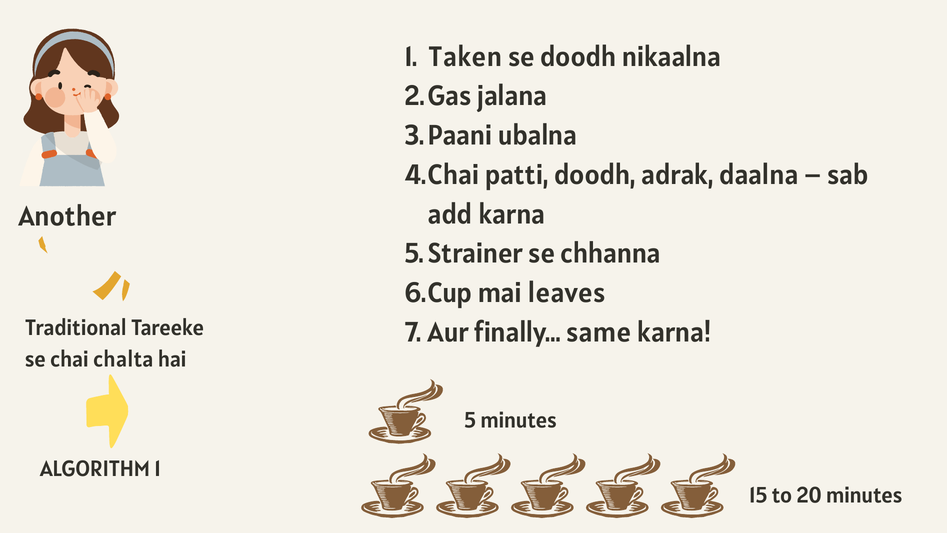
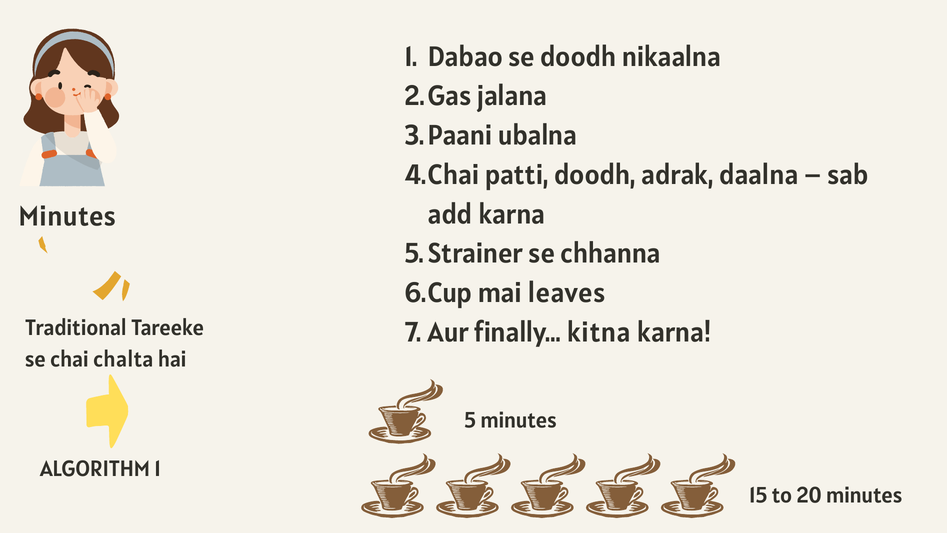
Taken: Taken -> Dabao (466, 57)
Another: Another -> Minutes (67, 216)
same: same -> kitna (599, 332)
